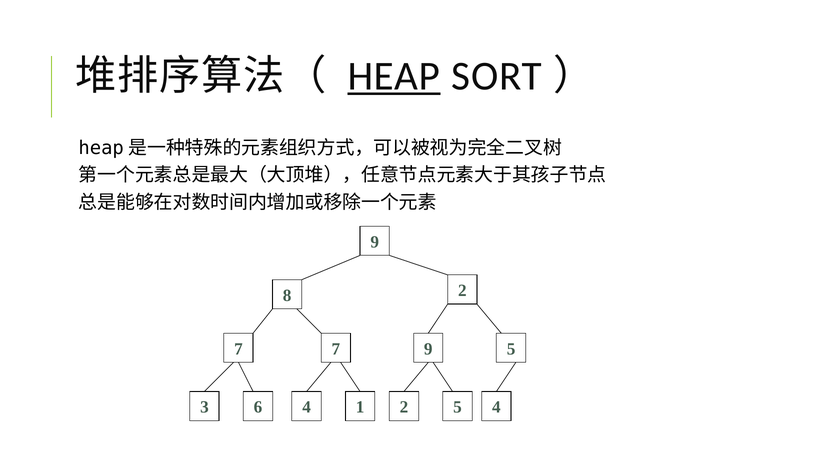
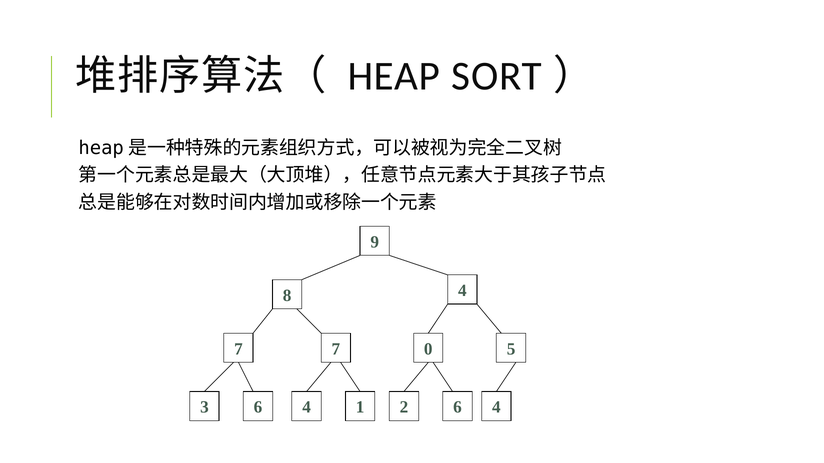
HEAP underline: present -> none (394, 76)
8 2: 2 -> 4 (462, 291)
7 9: 9 -> 0 (428, 349)
2 5: 5 -> 6 (458, 408)
